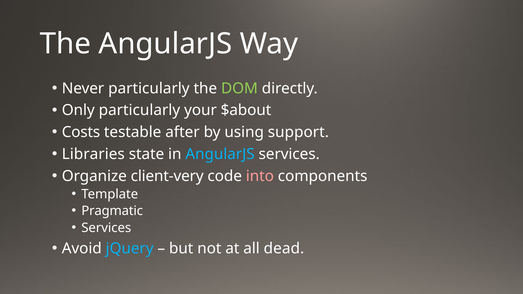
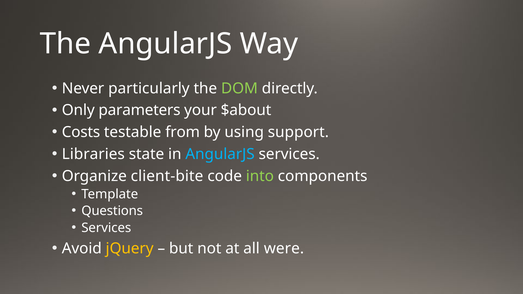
Only particularly: particularly -> parameters (140, 110)
after: after -> from (183, 132)
client-very: client-very -> client-bite (167, 176)
into colour: pink -> light green (260, 176)
Pragmatic: Pragmatic -> Questions (112, 211)
jQuery colour: light blue -> yellow (130, 249)
dead: dead -> were (284, 249)
